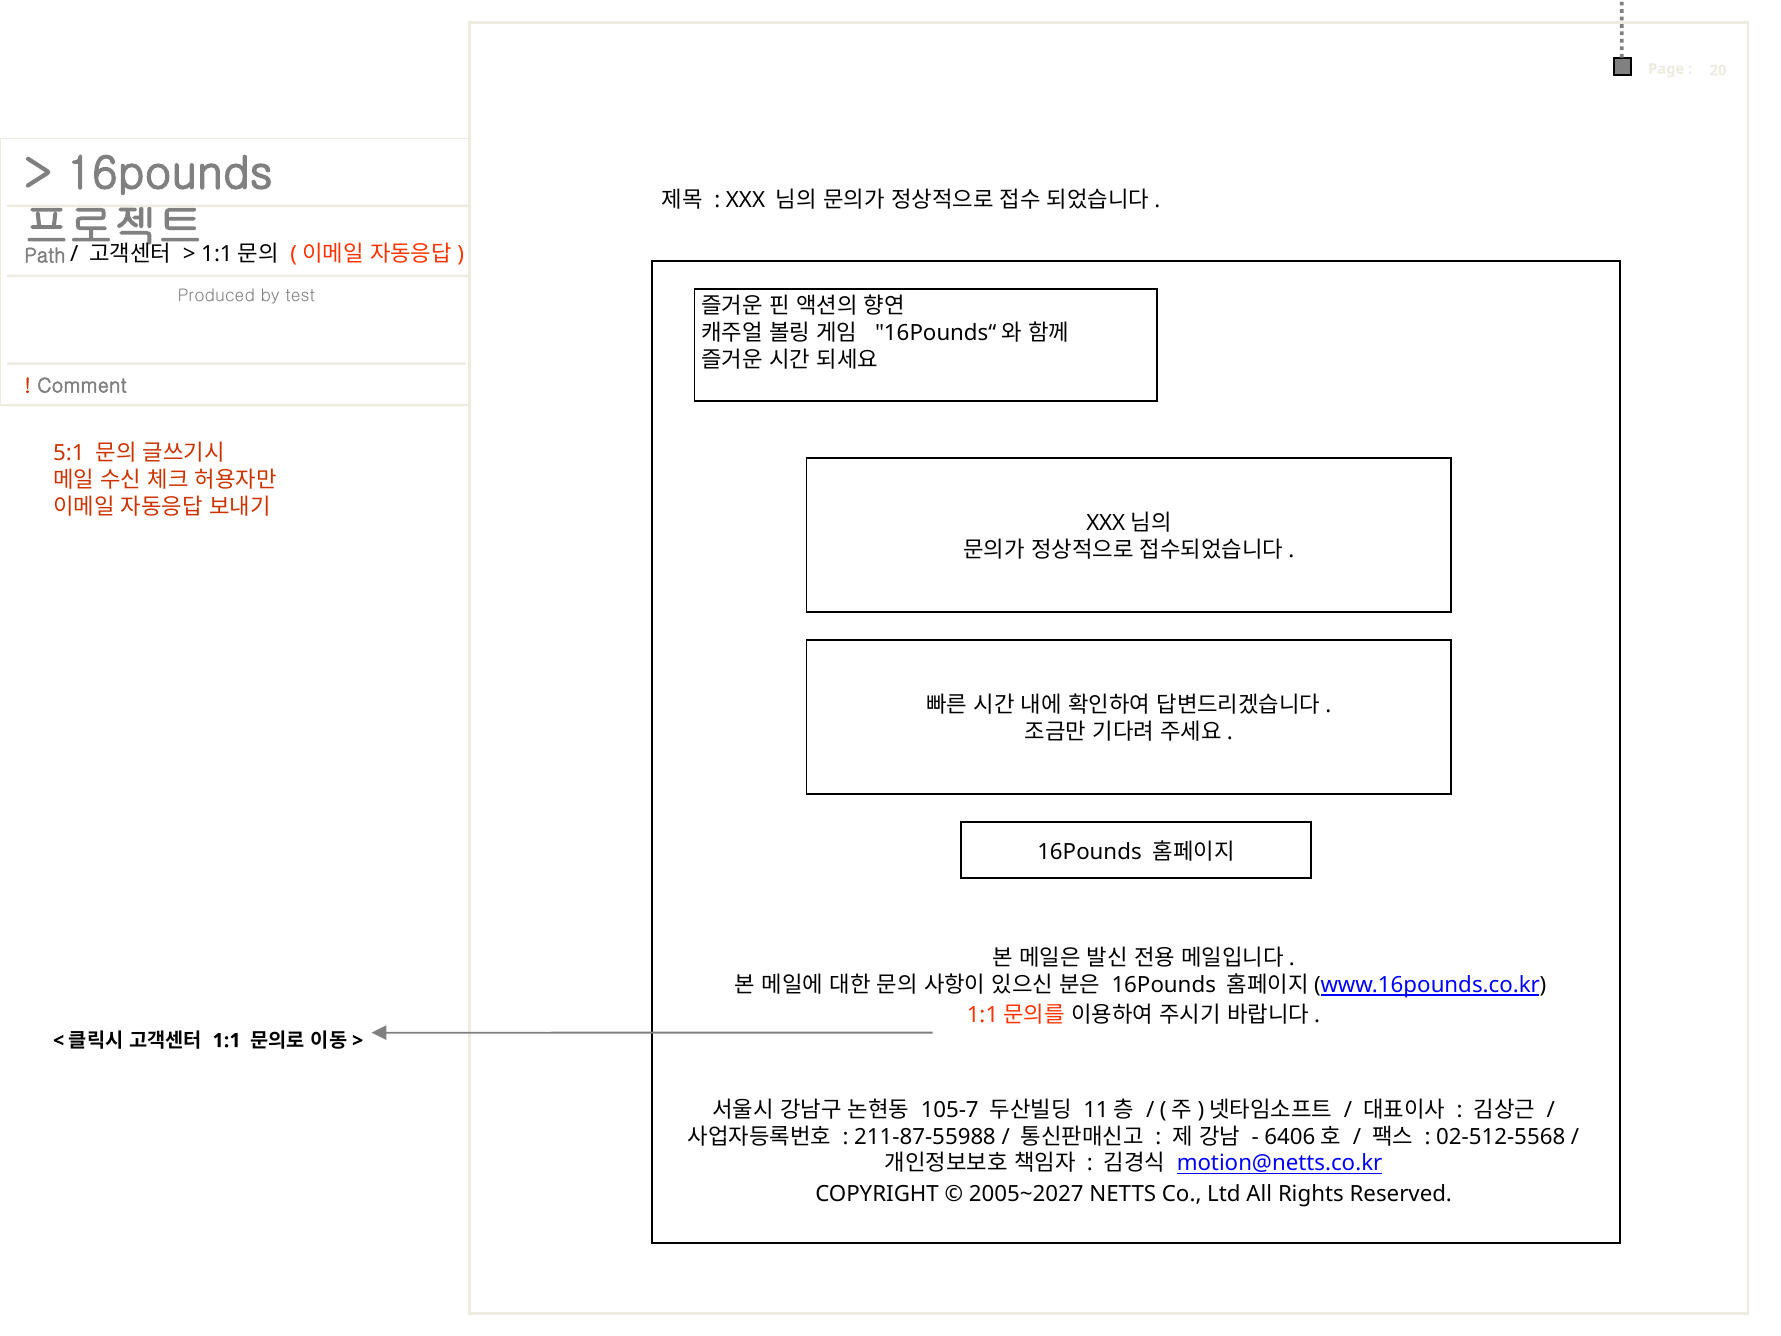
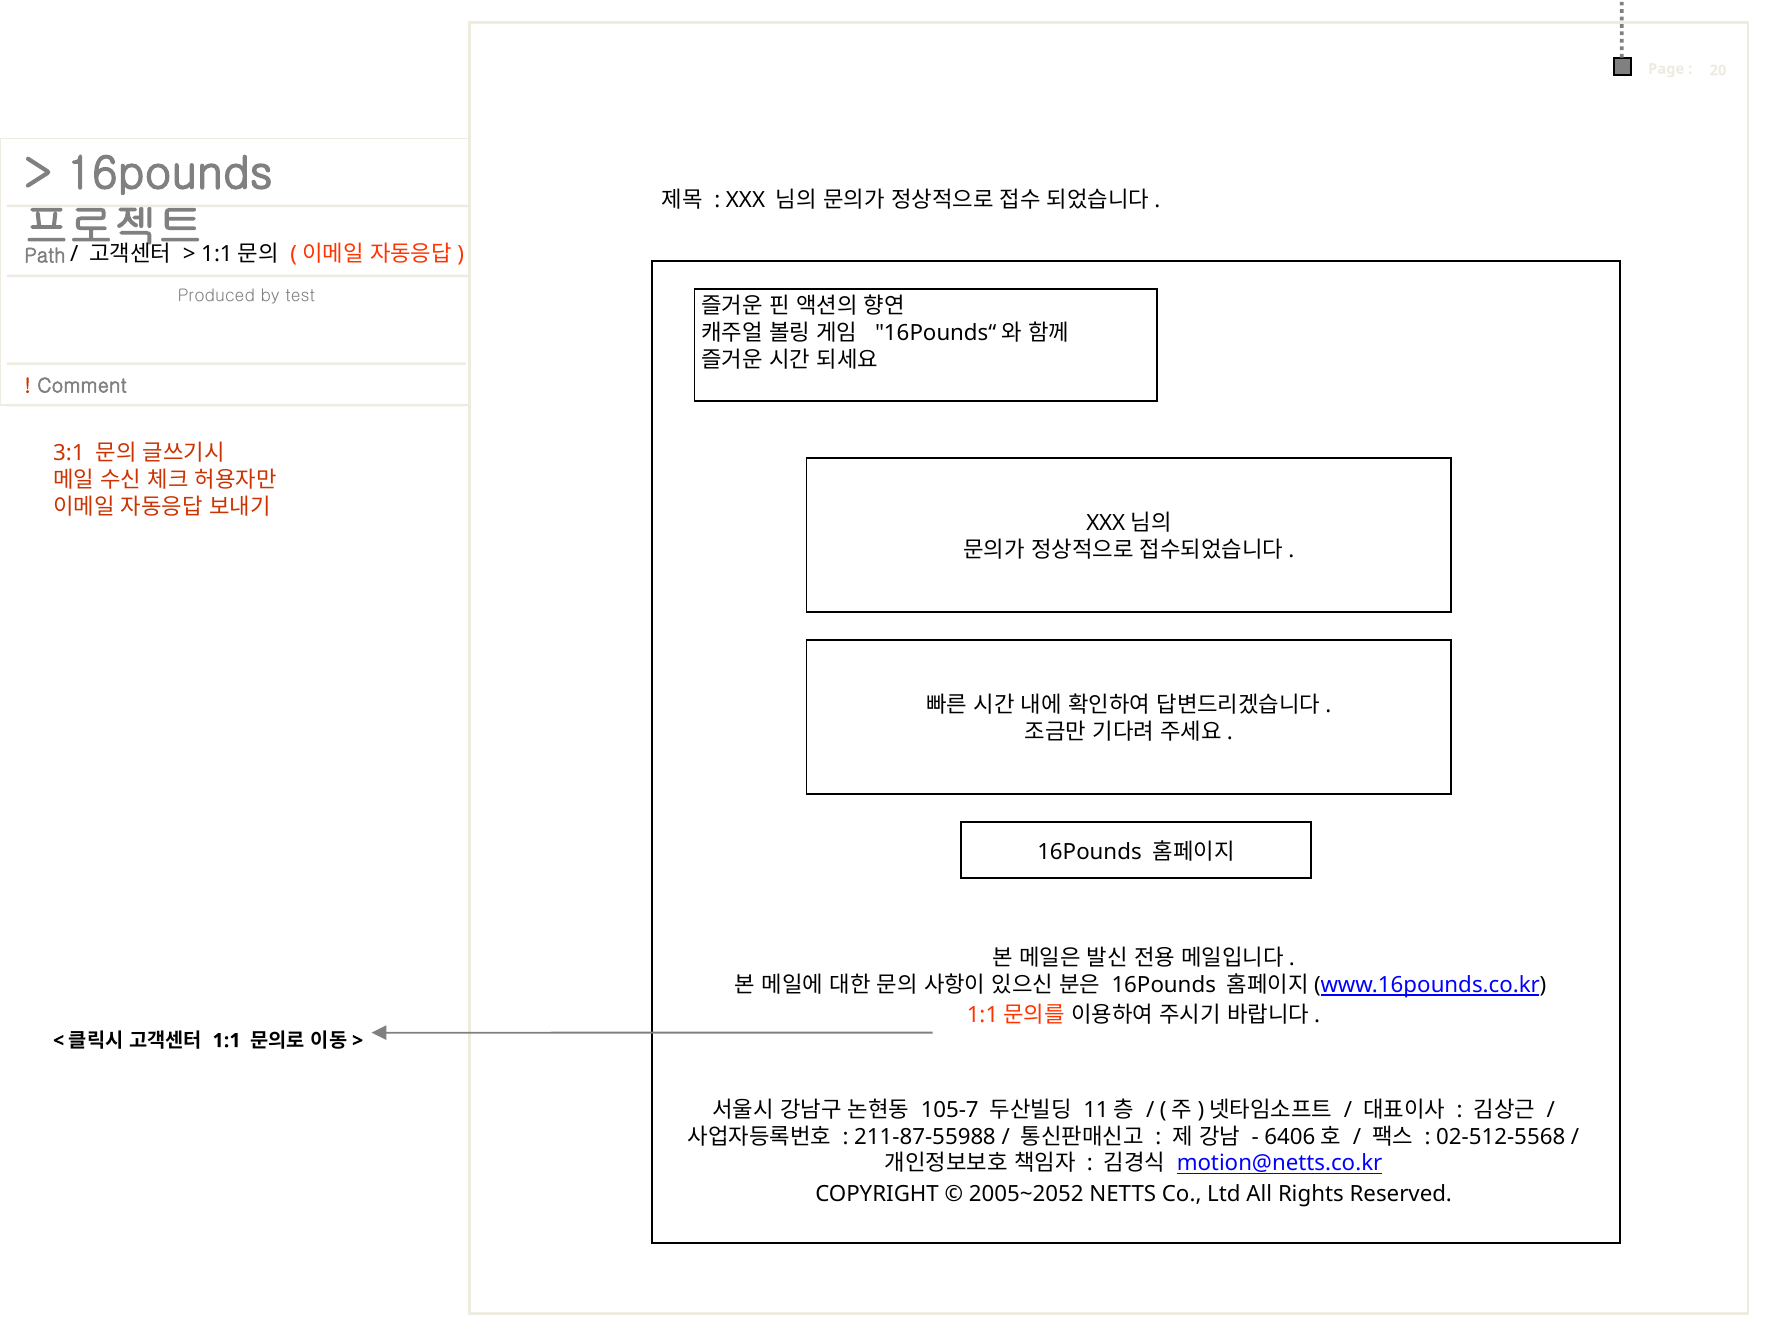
5:1: 5:1 -> 3:1 (69, 453)
2005~2027: 2005~2027 -> 2005~2052 (1026, 1194)
